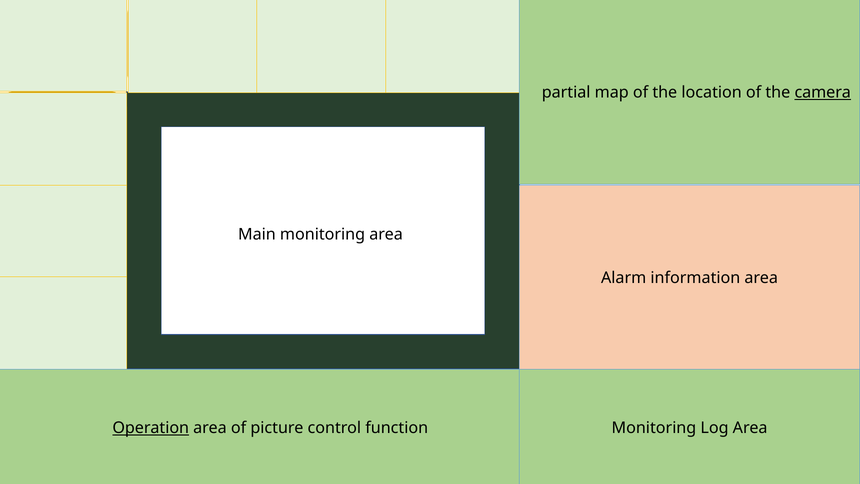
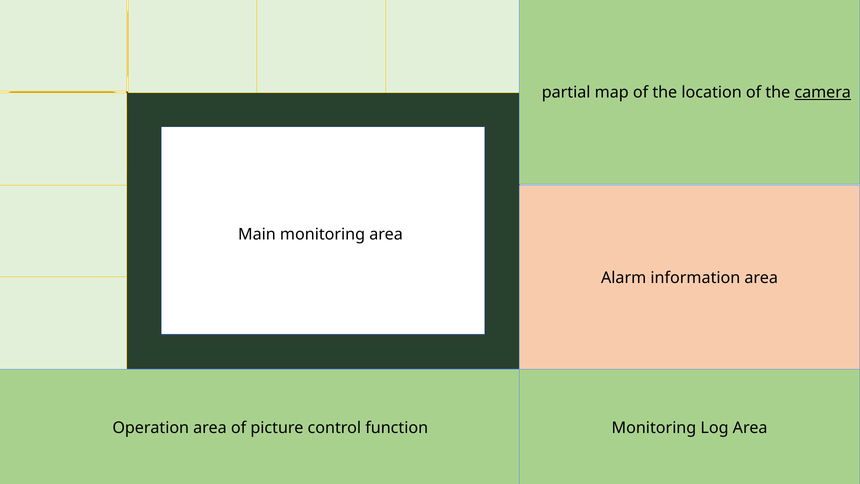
Operation underline: present -> none (151, 428)
